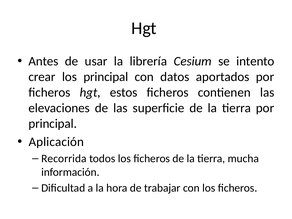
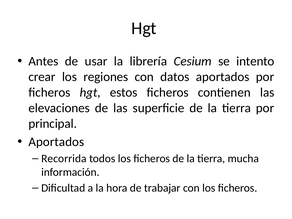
los principal: principal -> regiones (106, 77)
Aplicación: Aplicación -> Aportados (56, 142)
